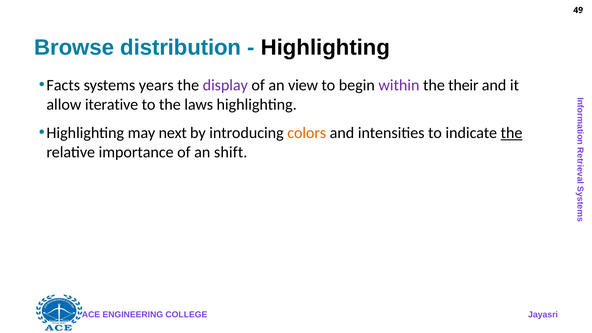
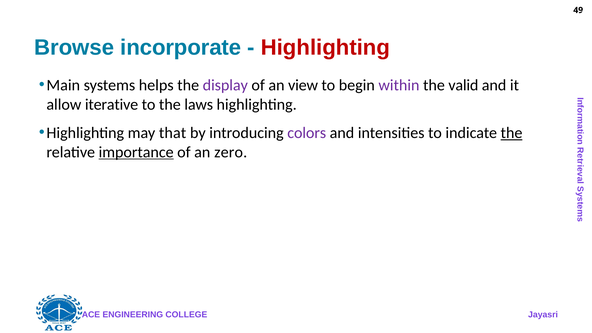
distribution: distribution -> incorporate (181, 48)
Highlighting colour: black -> red (325, 48)
Facts: Facts -> Main (63, 85)
years: years -> helps (156, 85)
their: their -> valid (463, 85)
next: next -> that (173, 133)
colors colour: orange -> purple (307, 133)
importance underline: none -> present (136, 152)
shift: shift -> zero (231, 152)
